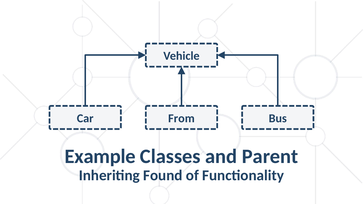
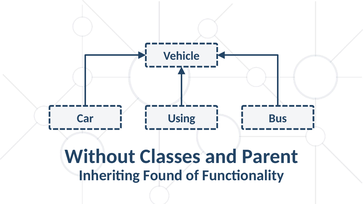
From: From -> Using (182, 118)
Example: Example -> Without (100, 157)
